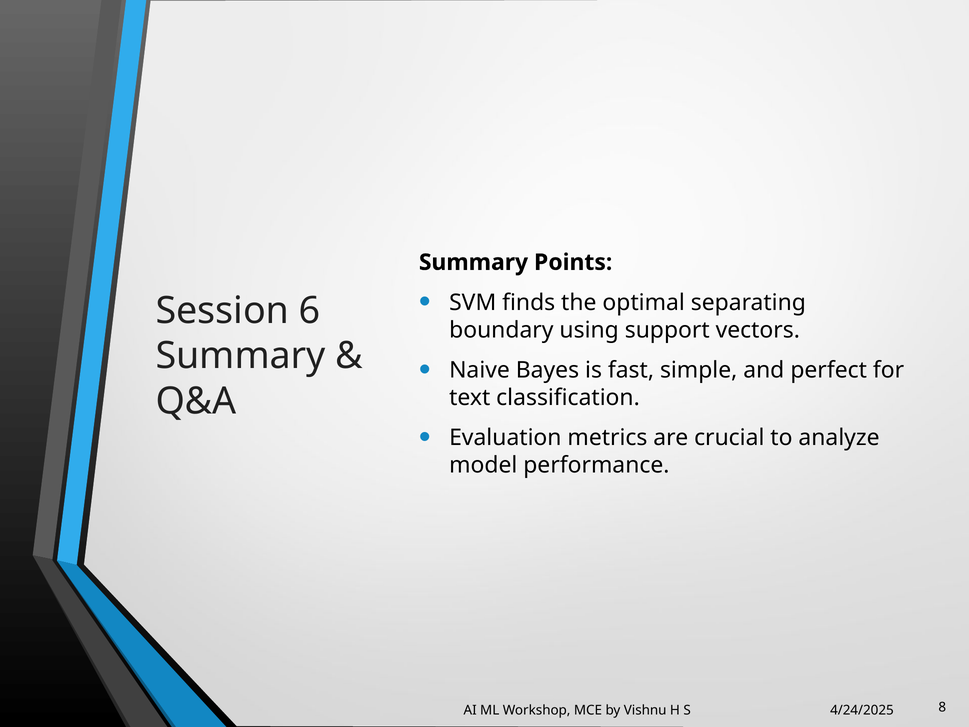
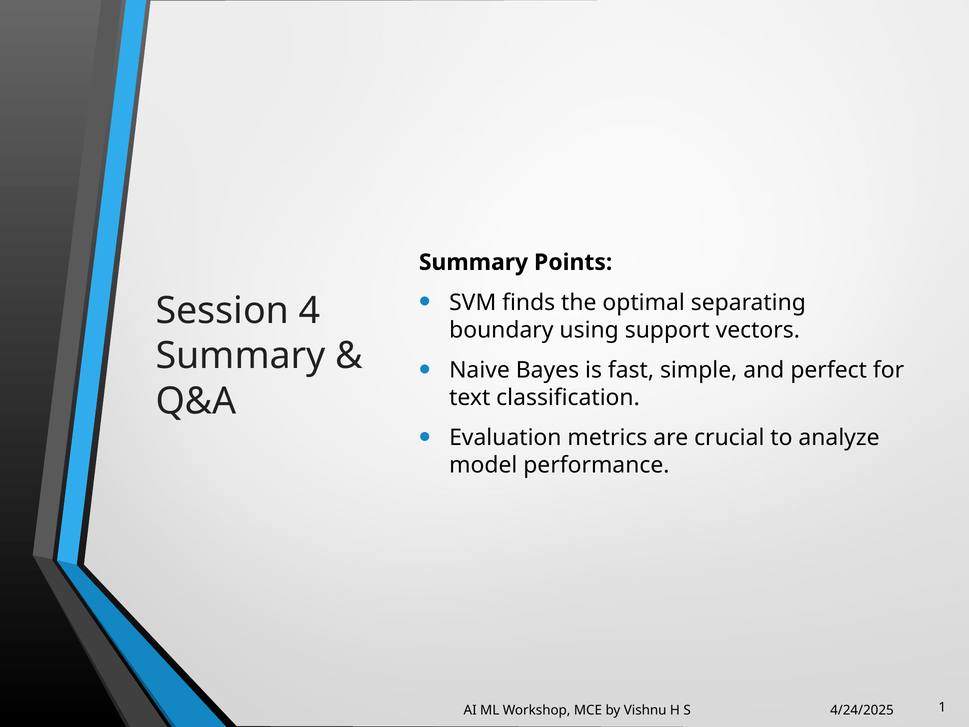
6: 6 -> 4 (310, 311)
8: 8 -> 1 (942, 707)
